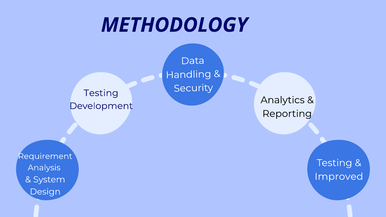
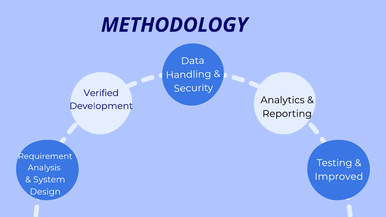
Testing: Testing -> Verified (101, 93)
